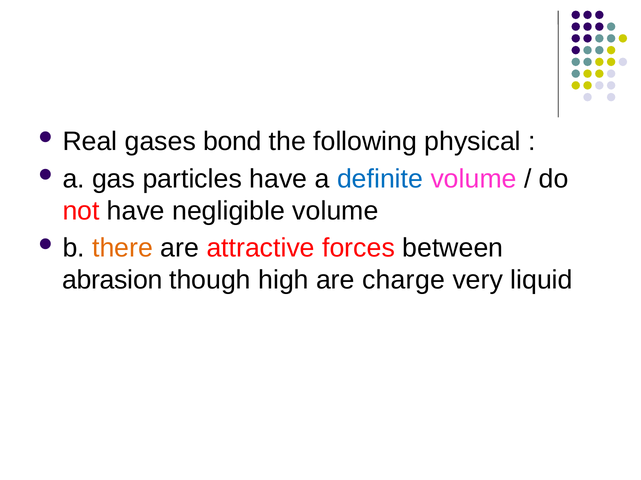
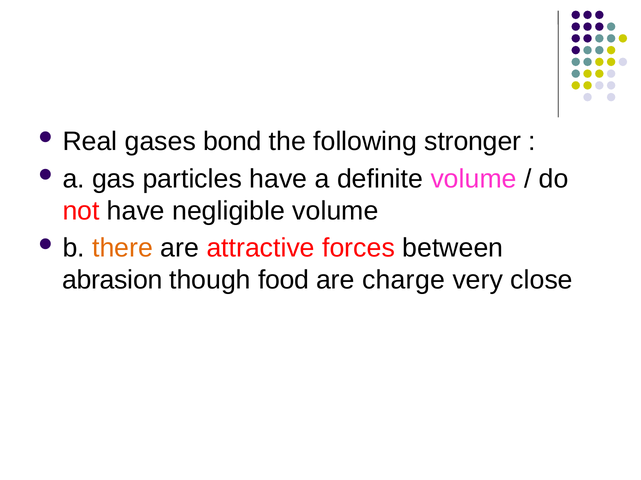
physical: physical -> stronger (473, 142)
definite colour: blue -> black (380, 179)
high: high -> food (284, 281)
liquid: liquid -> close (542, 281)
